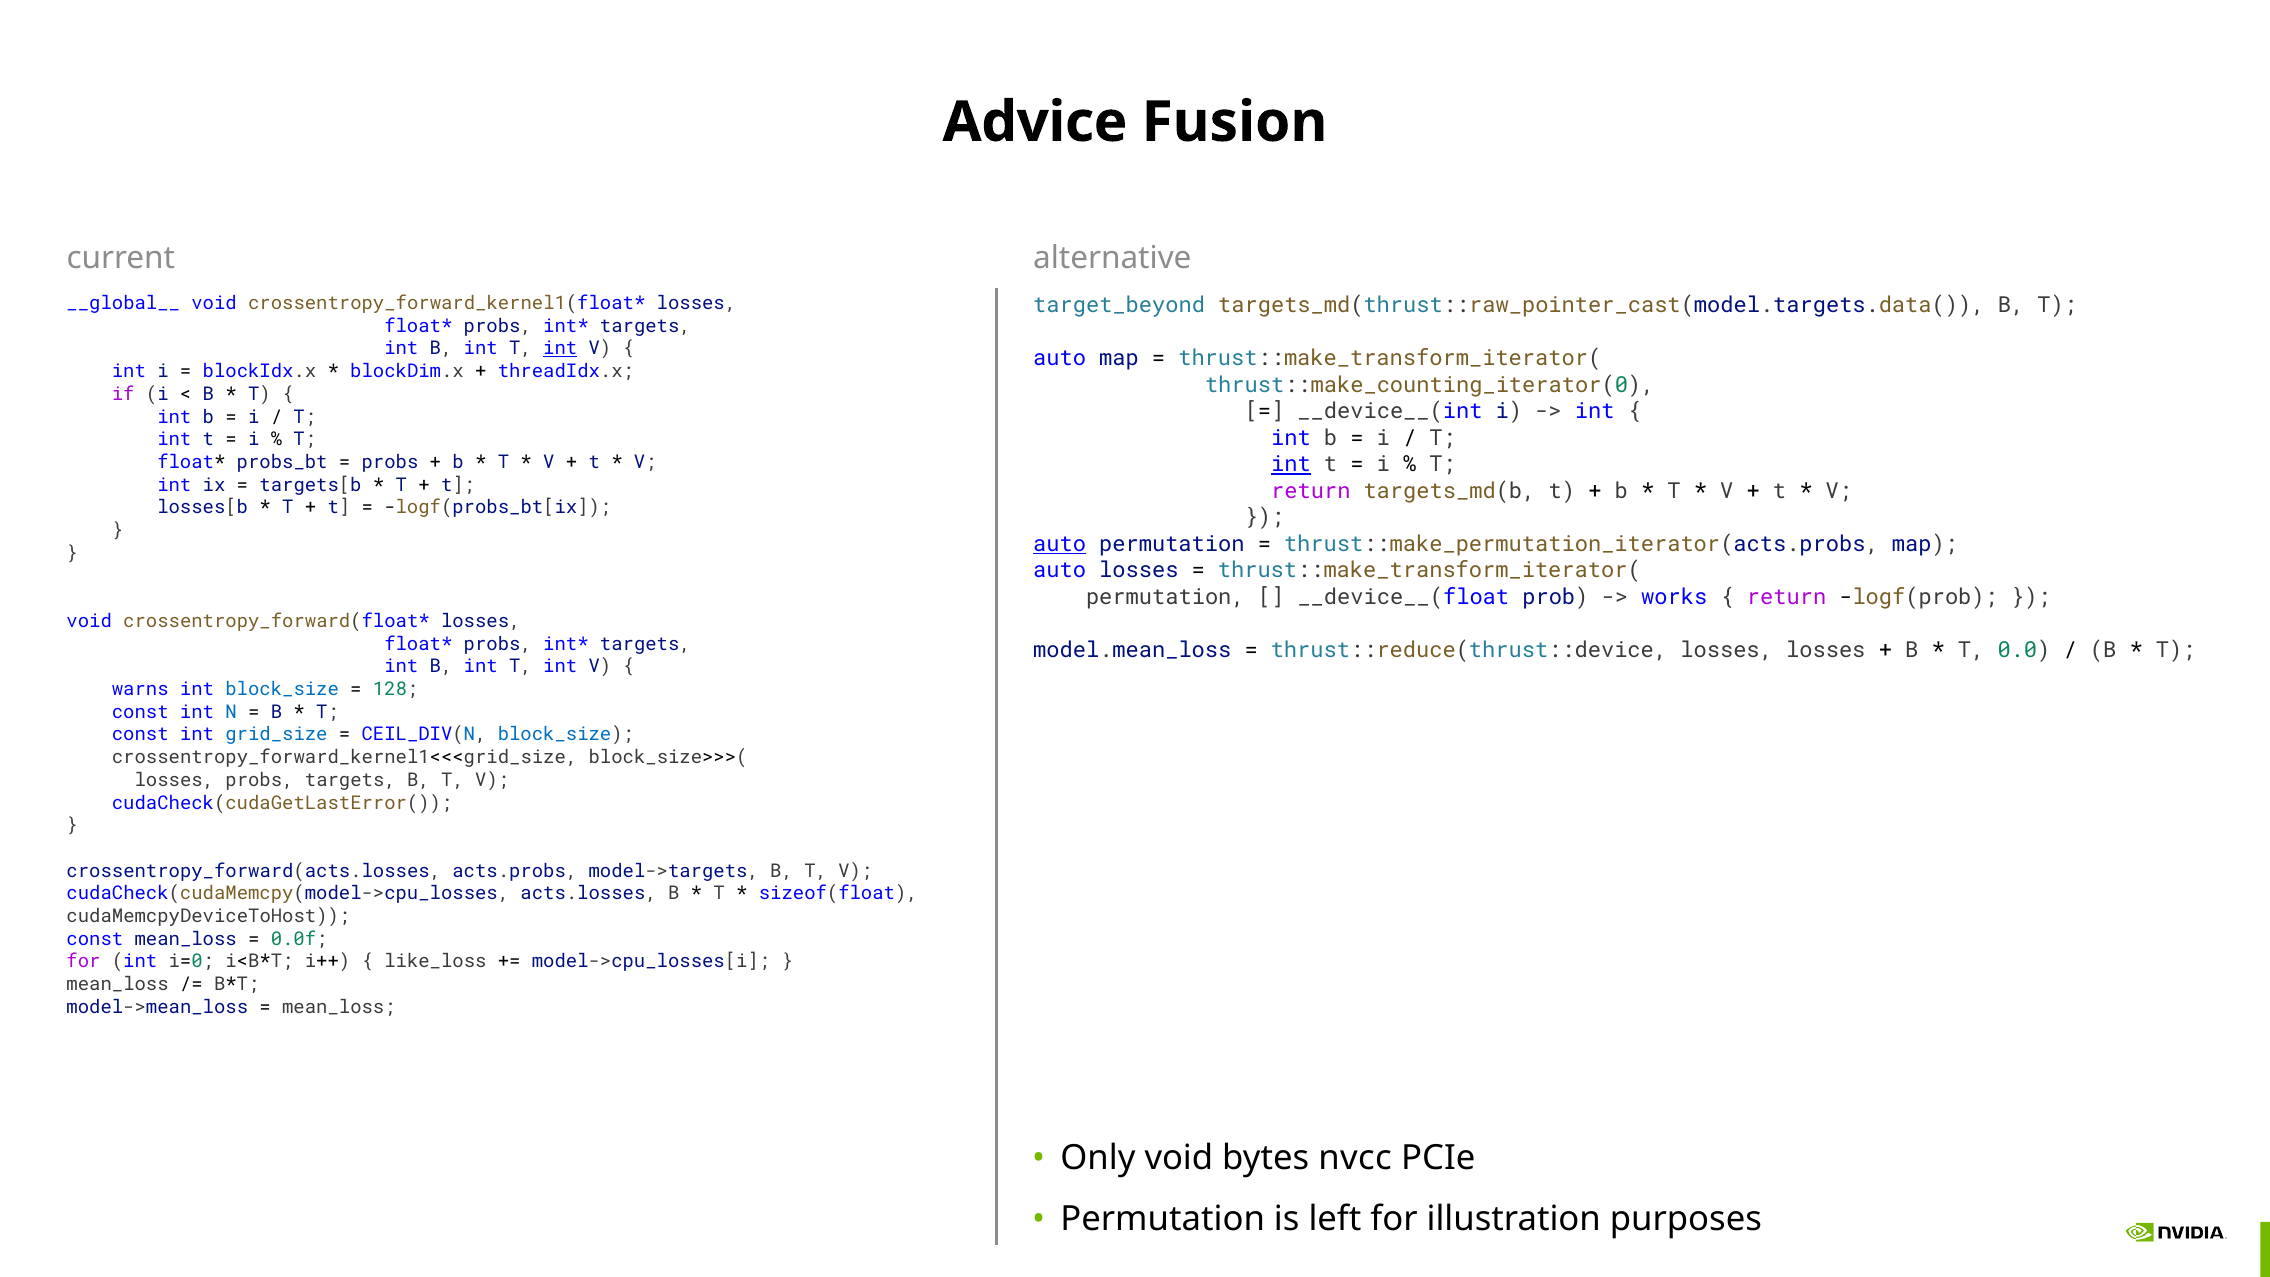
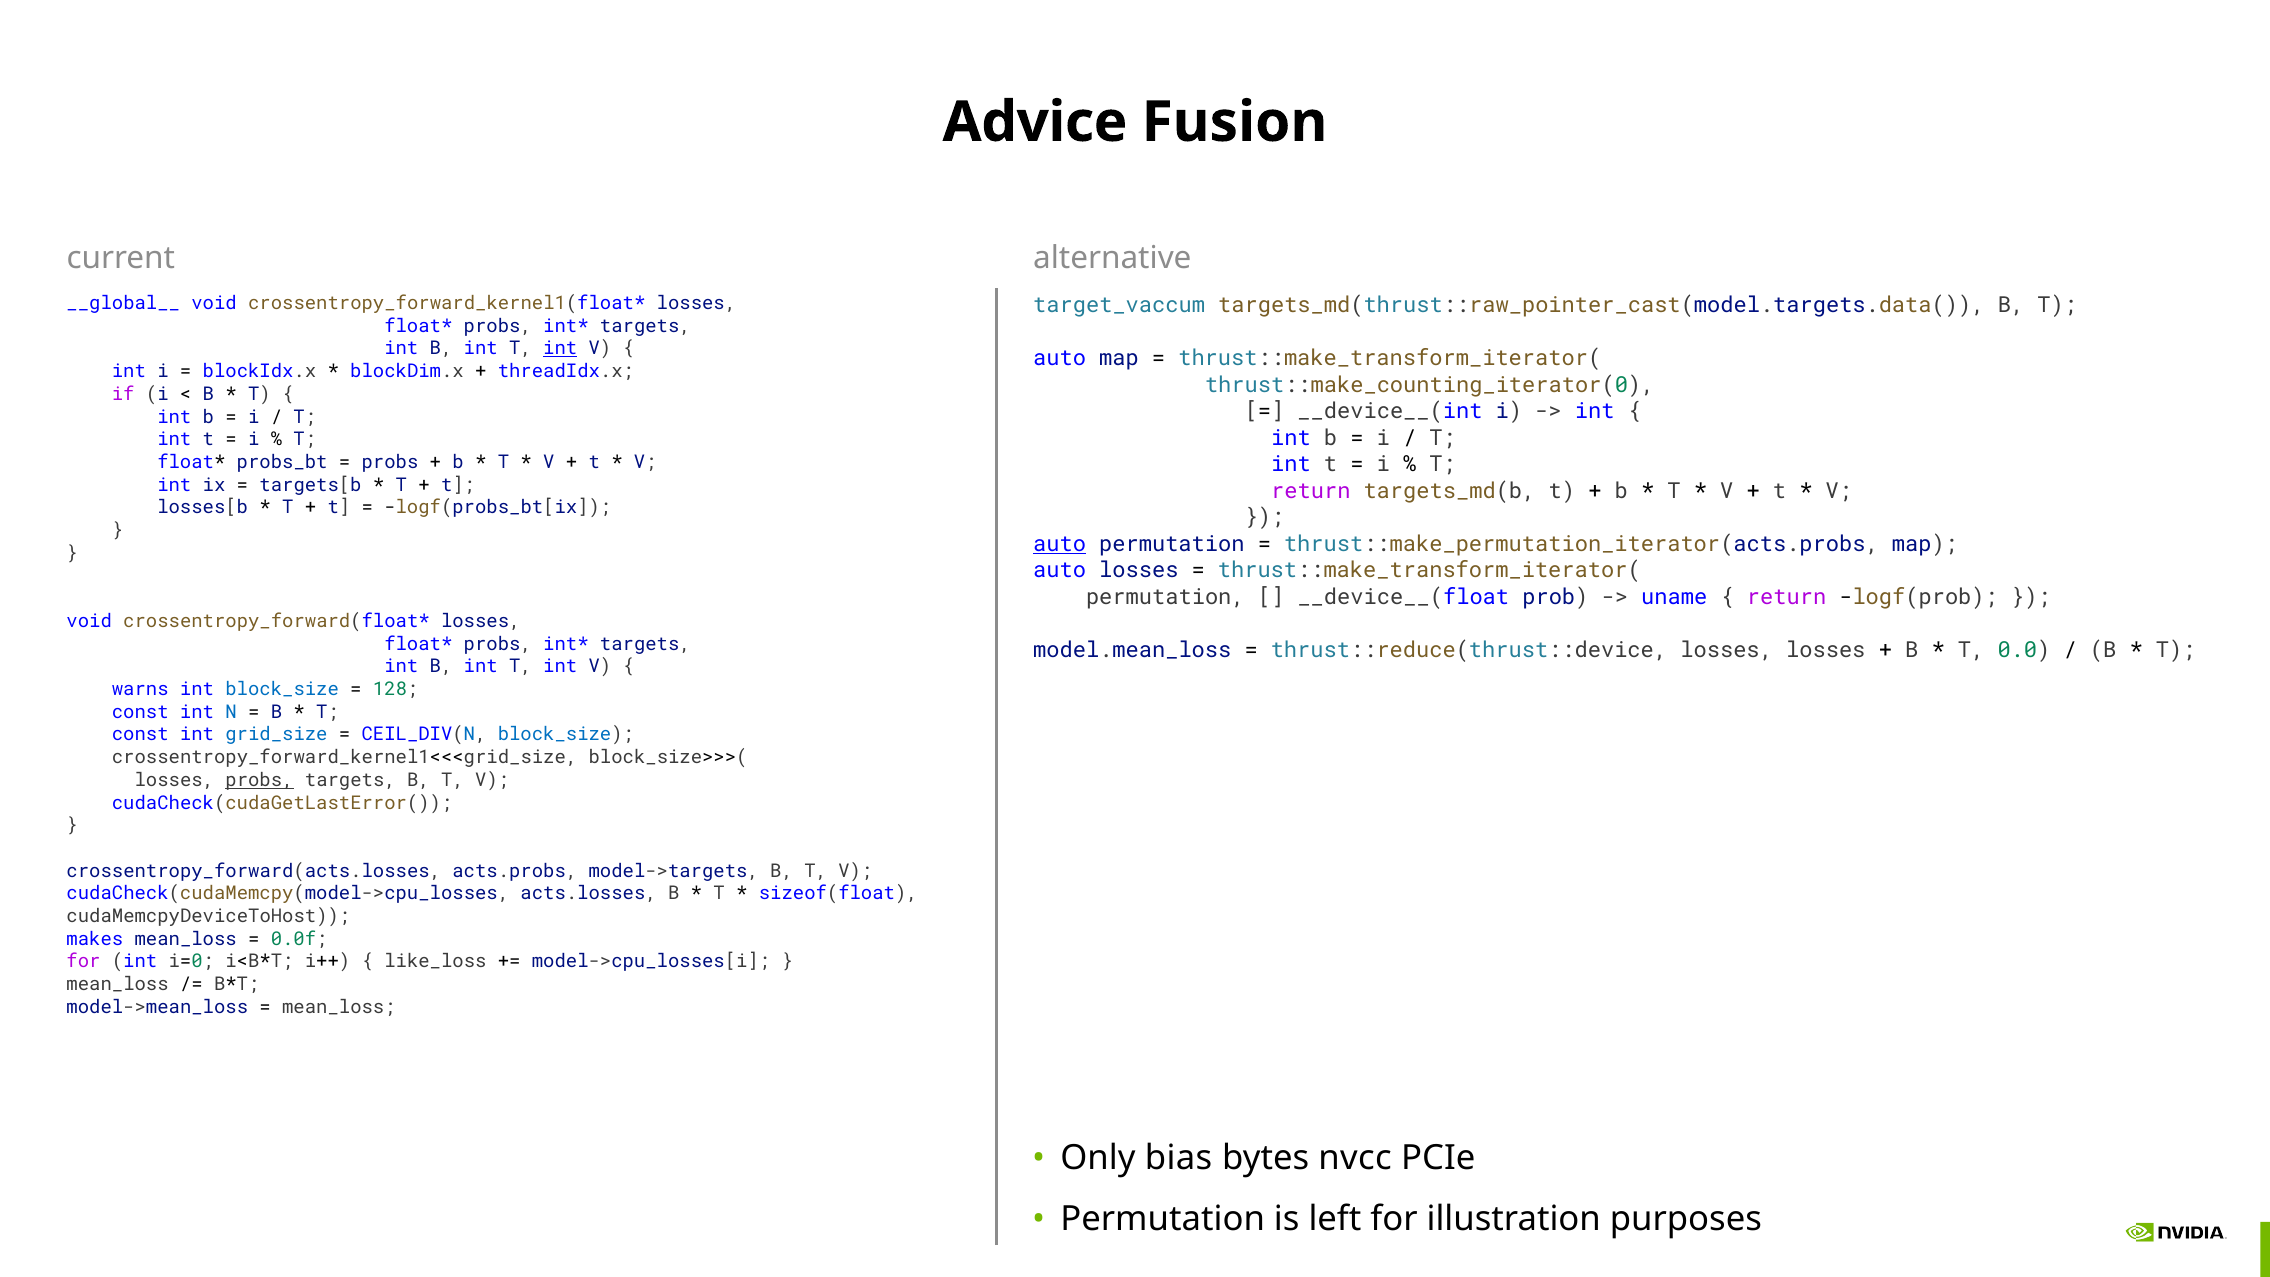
target_beyond: target_beyond -> target_vaccum (1119, 305)
int underline: present -> none (1291, 464)
works: works -> uname (1674, 597)
probs underline: none -> present (259, 780)
const: const -> makes (95, 939)
Only void: void -> bias (1179, 1157)
